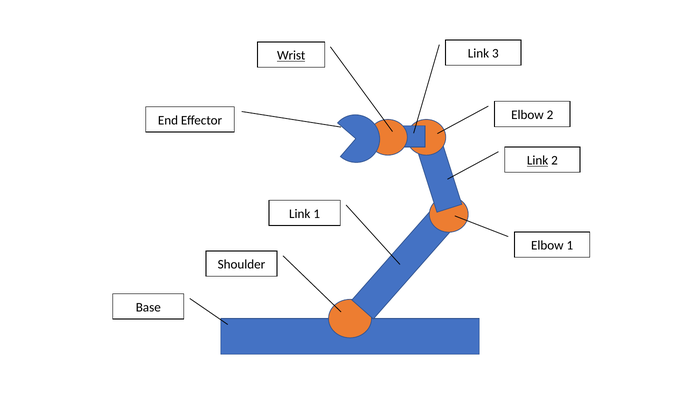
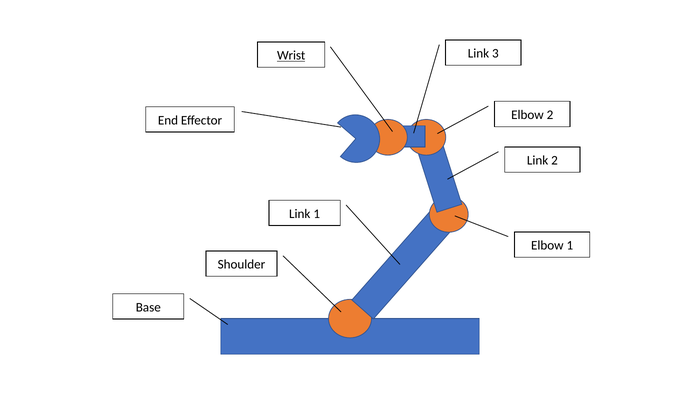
Link underline: present -> none (538, 160)
